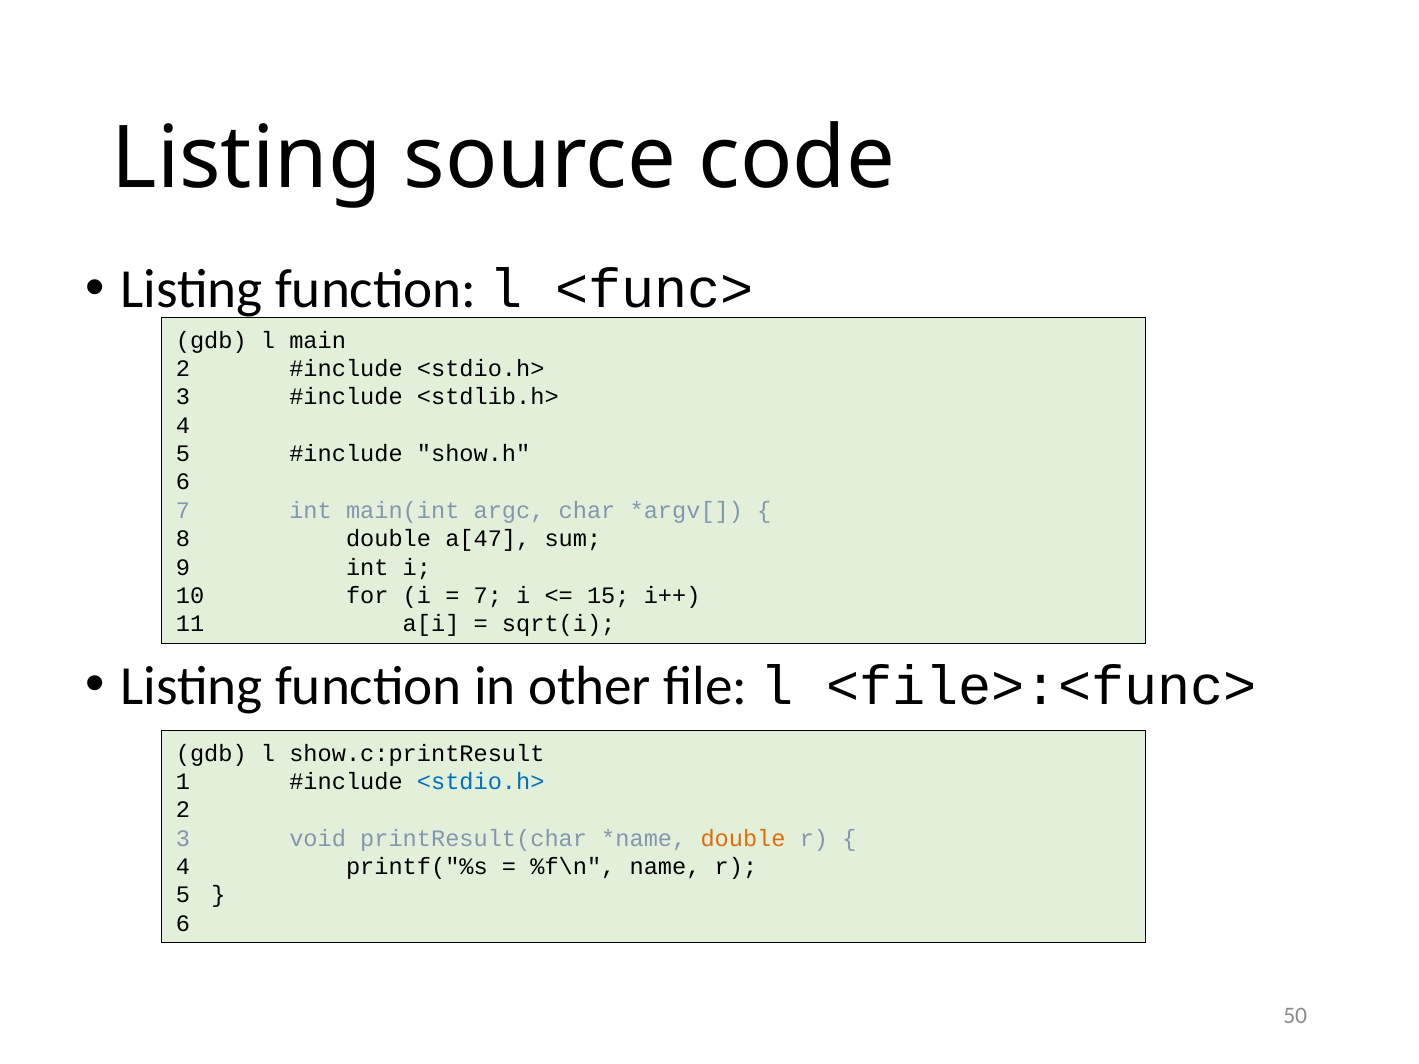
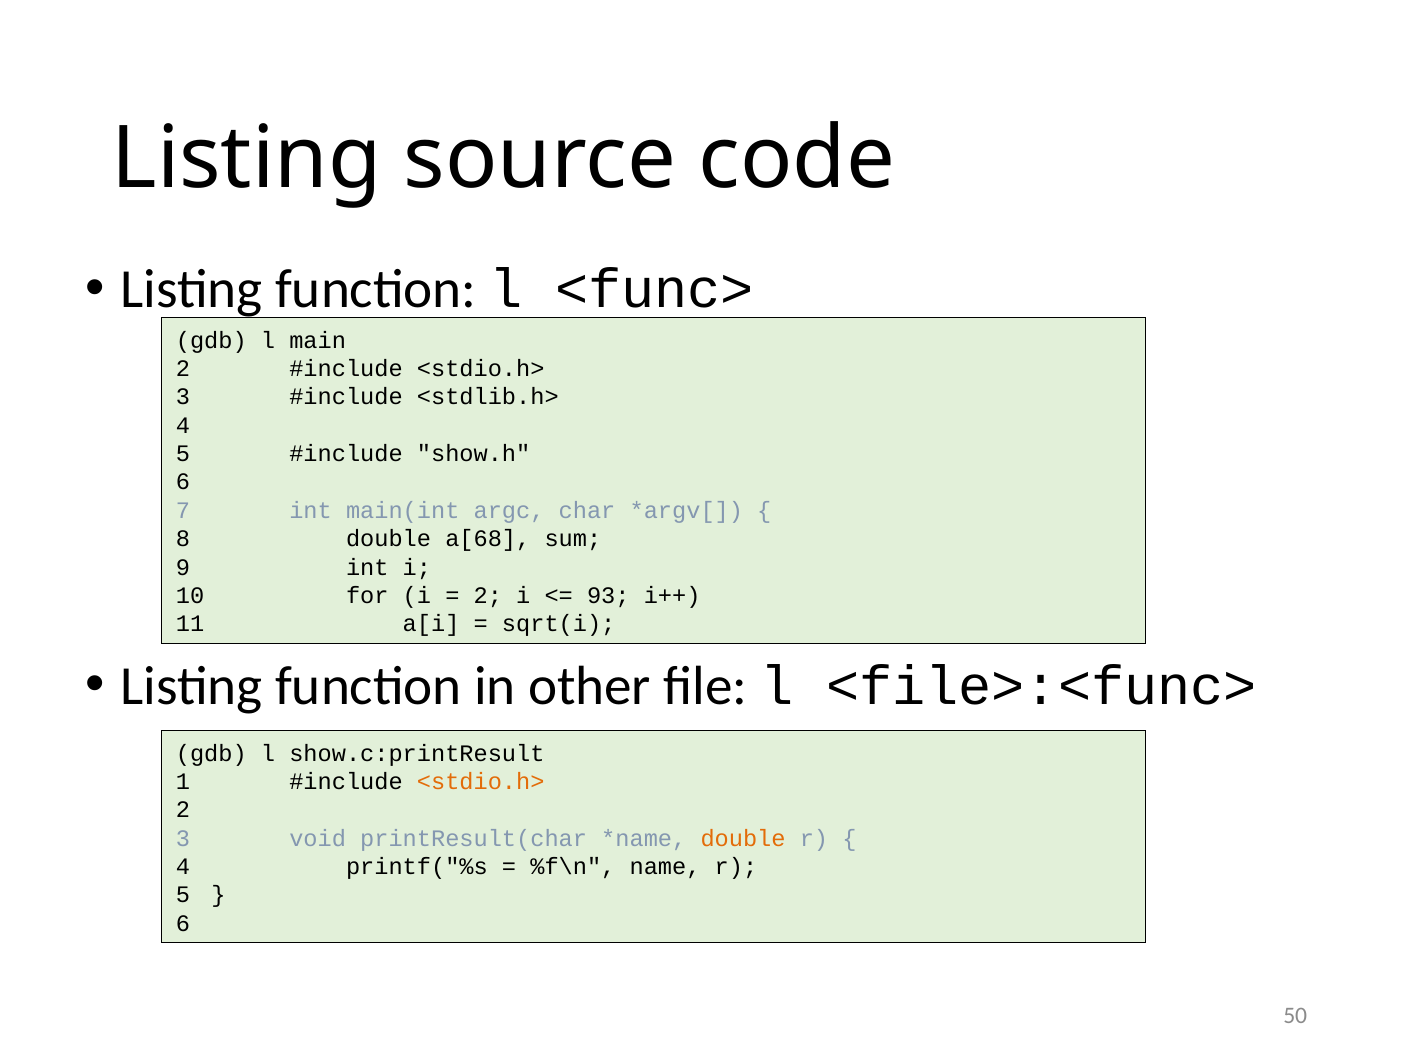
a[47: a[47 -> a[68 (488, 539)
7: 7 -> 2 (488, 596)
15: 15 -> 93 (608, 596)
<stdio.h> colour: blue -> orange (481, 782)
